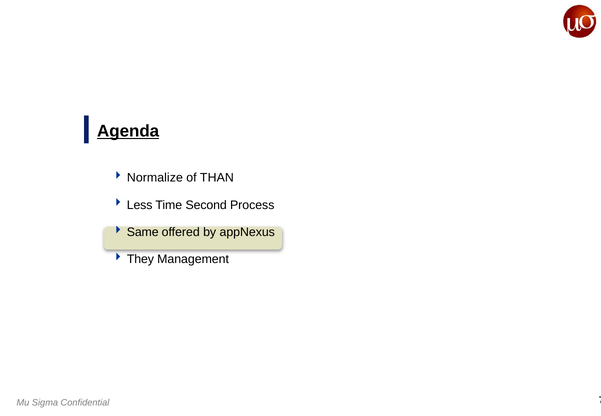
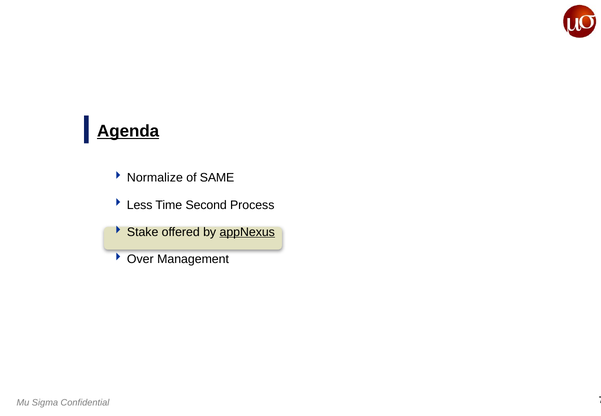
THAN: THAN -> SAME (217, 178)
Same: Same -> Stake (143, 232)
appNexus underline: none -> present (247, 232)
They: They -> Over (140, 259)
